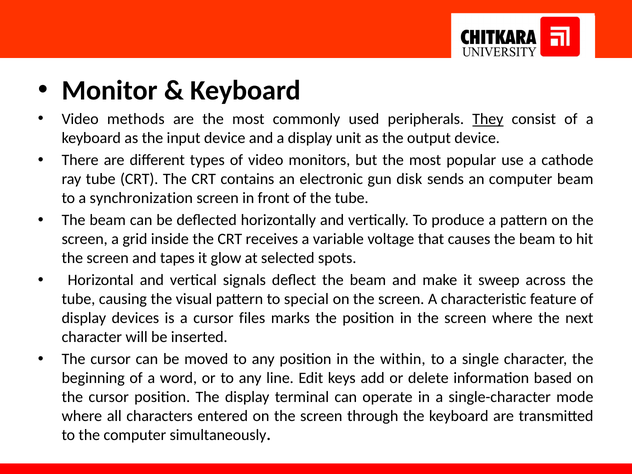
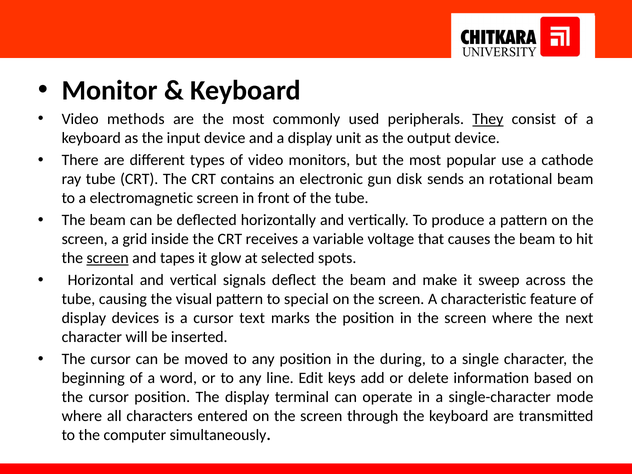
an computer: computer -> rotational (521, 179)
synchronization: synchronization -> electromagnetic (141, 198)
screen underline: none -> present (108, 258)
files: files -> text (252, 318)
within: within -> during (403, 359)
